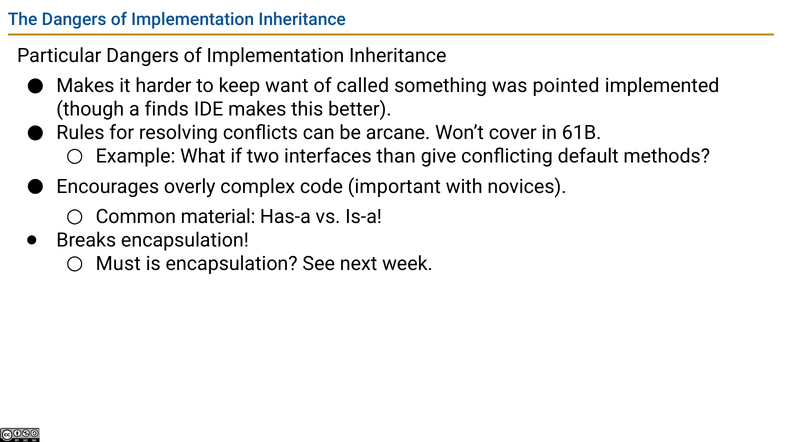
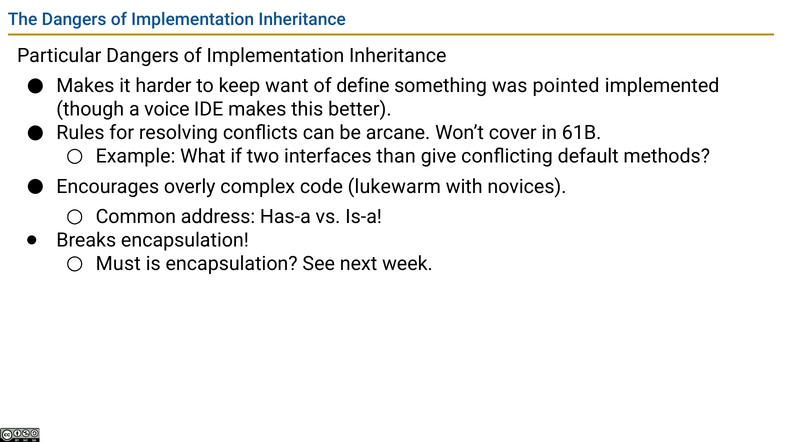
called: called -> define (363, 86)
finds: finds -> voice (167, 109)
important: important -> lukewarm (394, 187)
material: material -> address (218, 217)
